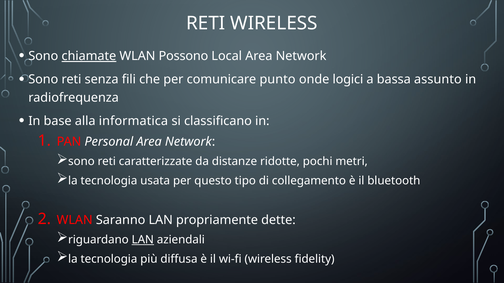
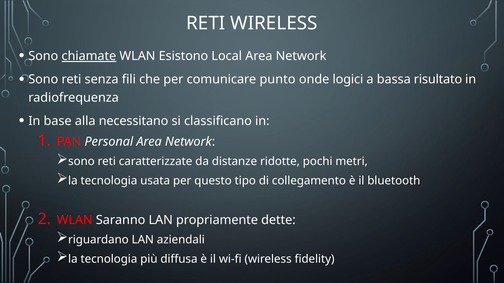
Possono: Possono -> Esistono (183, 56)
assunto: assunto -> risultato (438, 80)
informatica: informatica -> necessitano (134, 121)
LAN underline: present -> none (143, 240)
